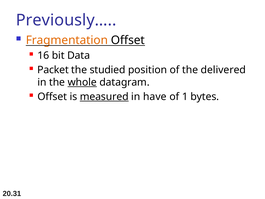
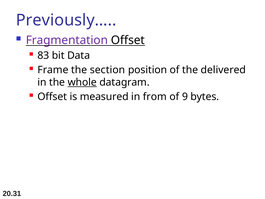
Fragmentation colour: orange -> purple (67, 40)
16: 16 -> 83 (43, 55)
Packet: Packet -> Frame (53, 70)
studied: studied -> section (107, 70)
measured underline: present -> none (104, 97)
have: have -> from (155, 97)
1: 1 -> 9 (185, 97)
